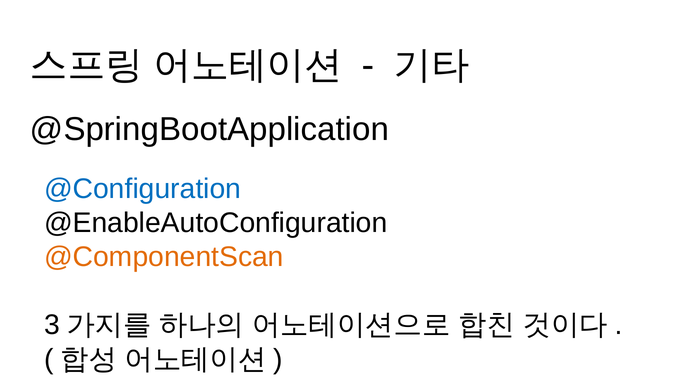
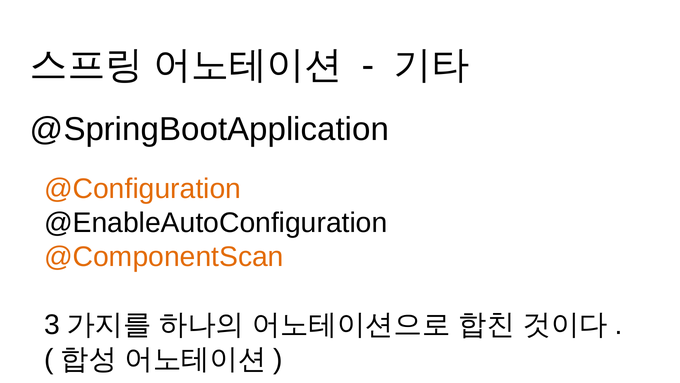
@Configuration colour: blue -> orange (143, 189)
